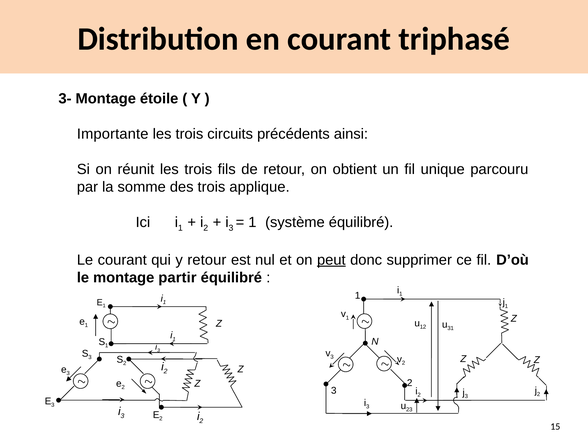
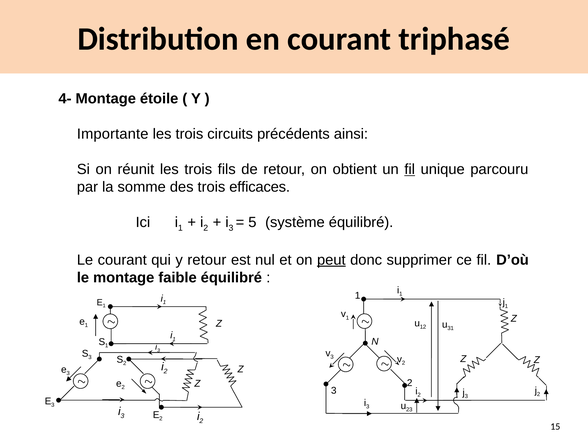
3-: 3- -> 4- (65, 99)
fil underline: none -> present (410, 169)
applique: applique -> efficaces (260, 187)
1: 1 -> 5 (252, 222)
partir: partir -> faible (178, 278)
